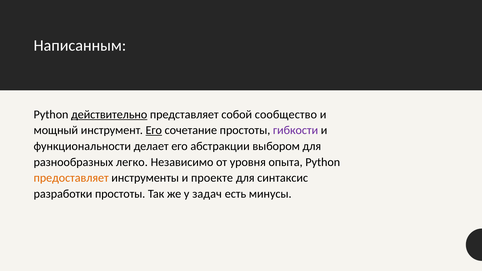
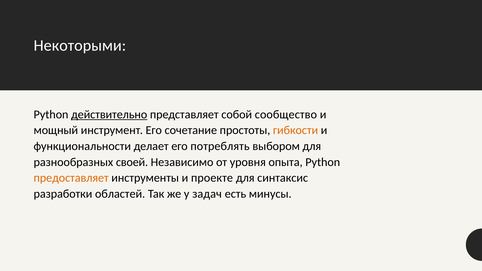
Написанным: Написанным -> Некоторыми (80, 46)
Его underline: present -> none (154, 130)
гибкости colour: purple -> orange (296, 130)
абстракции: абстракции -> потреблять (220, 146)
легко: легко -> своей (132, 162)
разработки простоты: простоты -> областей (120, 194)
